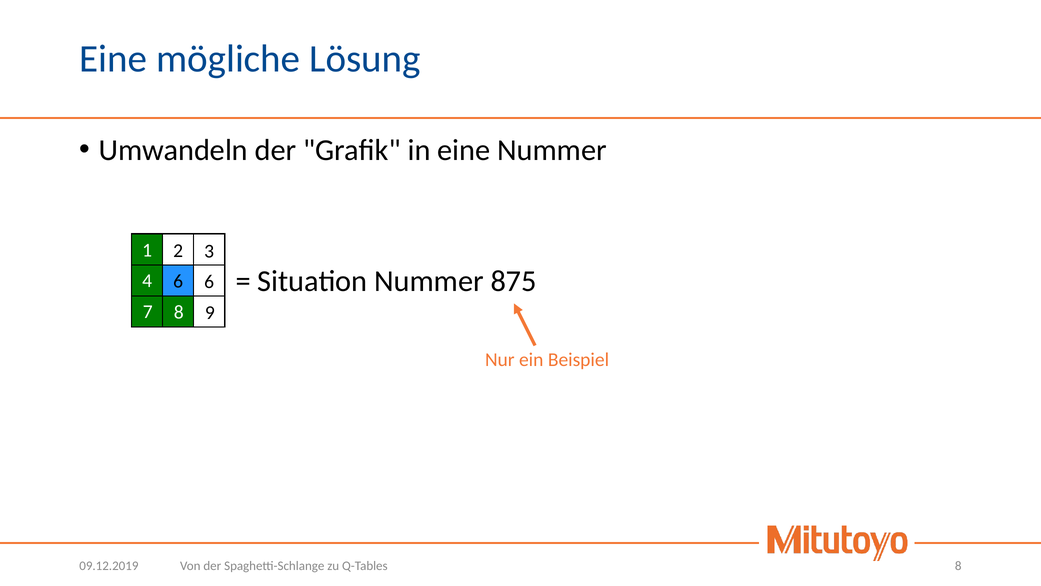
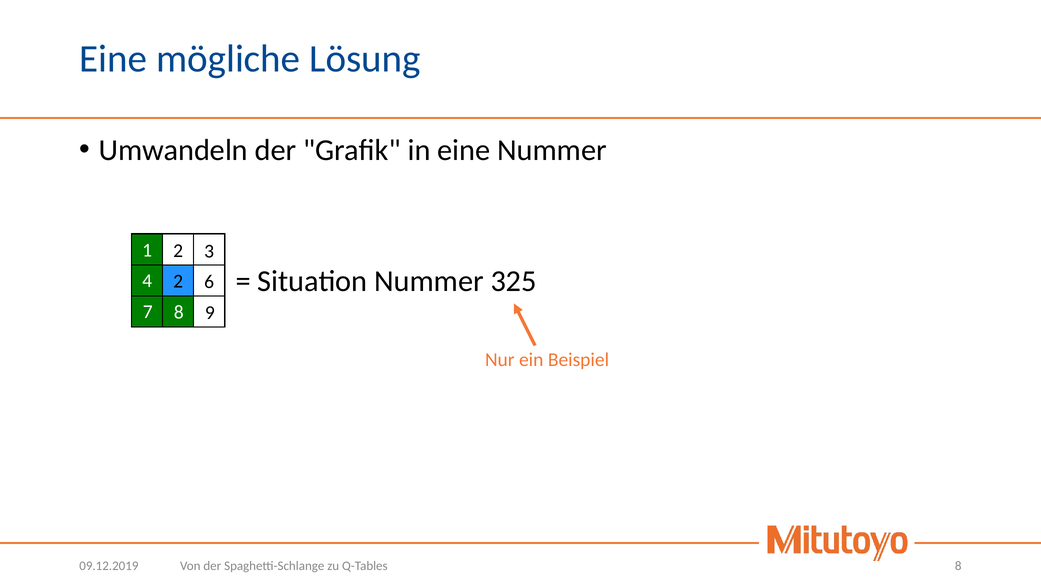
875: 875 -> 325 (514, 281)
4 6: 6 -> 2 (178, 281)
